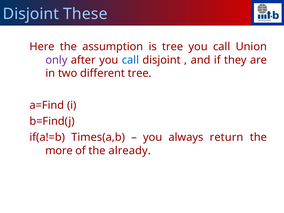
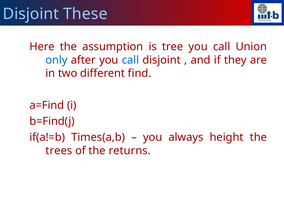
only colour: purple -> blue (56, 60)
different tree: tree -> find (140, 73)
return: return -> height (227, 137)
more: more -> trees (59, 151)
already: already -> returns (130, 151)
